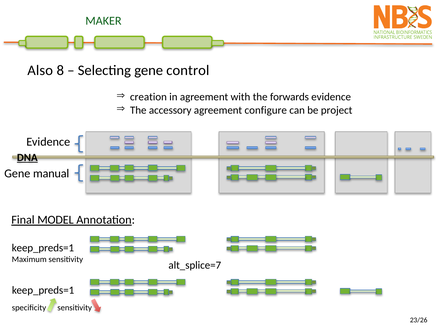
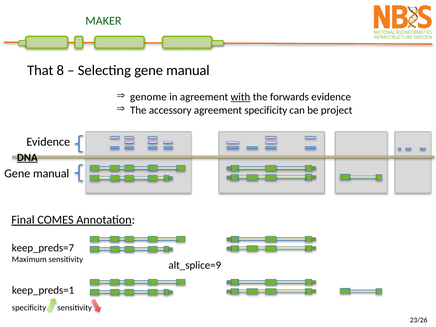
Also: Also -> That (40, 70)
Selecting gene control: control -> manual (188, 70)
creation: creation -> genome (148, 97)
with underline: none -> present (240, 97)
agreement configure: configure -> specificity (266, 110)
MODEL: MODEL -> COMES (55, 220)
keep_preds=1: keep_preds=1 -> keep_preds=7 (43, 248)
alt_splice=7: alt_splice=7 -> alt_splice=9 (195, 265)
